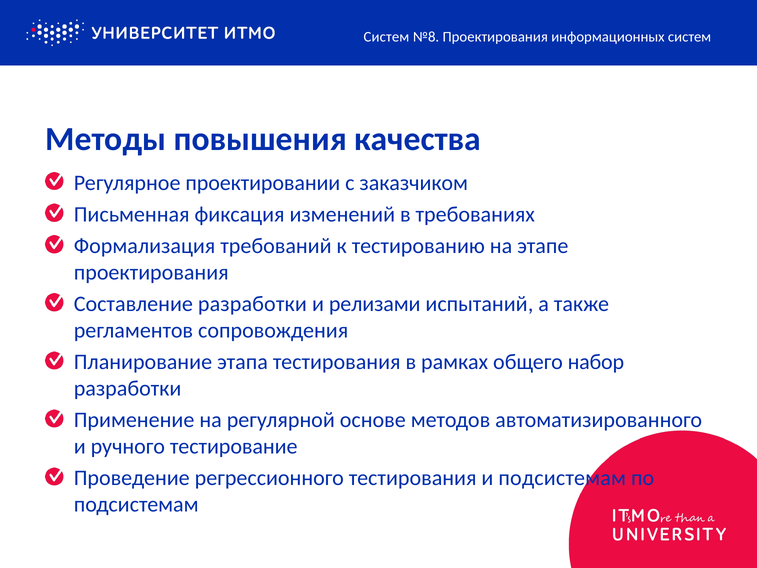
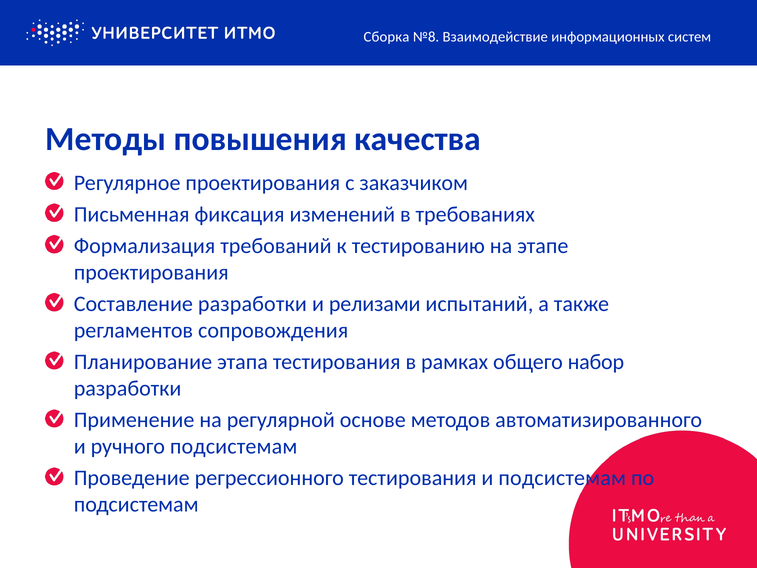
Систем: Систем -> Сборка (386, 37)
№8 Проектирования: Проектирования -> Взаимодействие (495, 37)
Регулярное проектировании: проектировании -> проектирования (263, 183)
ручного тестирование: тестирование -> подсистемам (234, 446)
